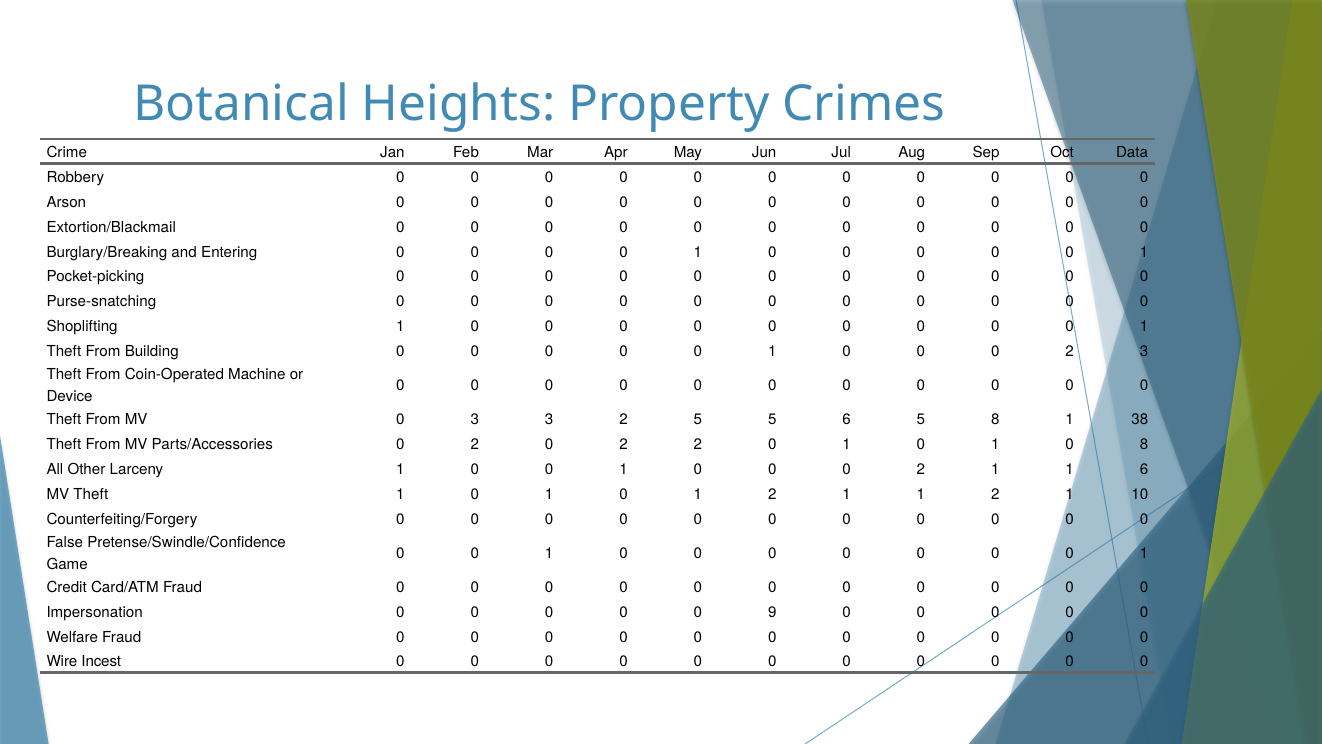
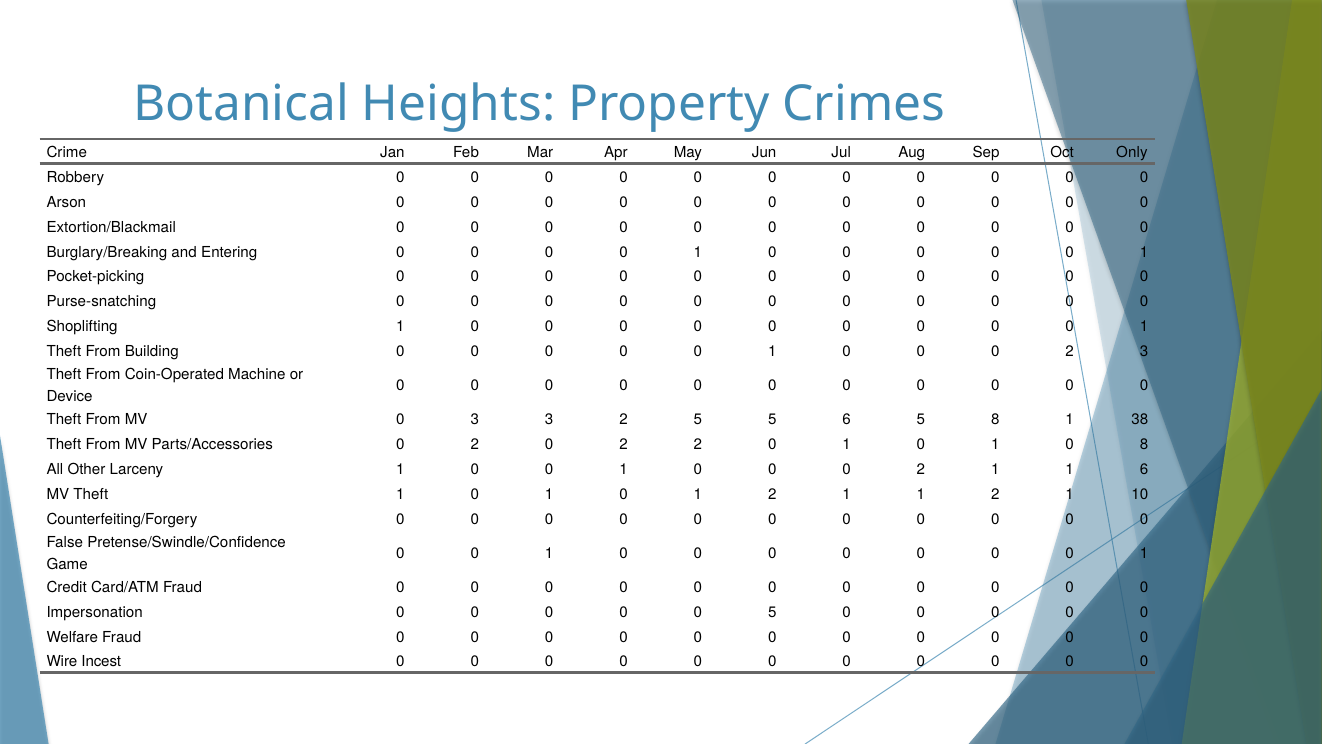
Data: Data -> Only (1132, 153)
0 9: 9 -> 5 (772, 612)
